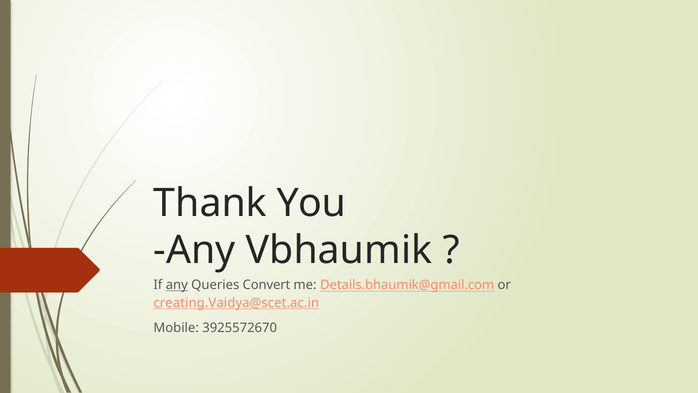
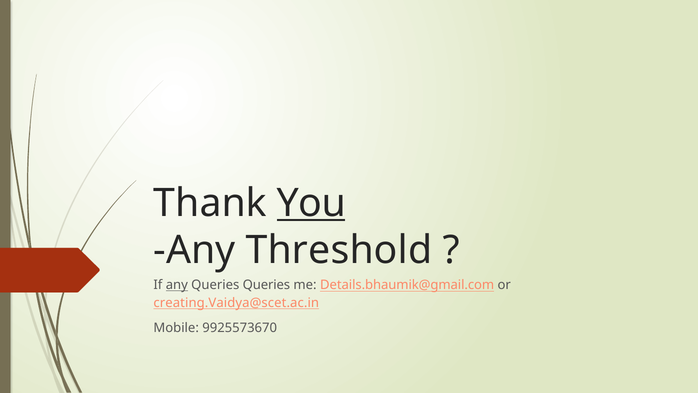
You underline: none -> present (311, 203)
Vbhaumik: Vbhaumik -> Threshold (339, 250)
Queries Convert: Convert -> Queries (266, 285)
3925572670: 3925572670 -> 9925573670 (240, 328)
